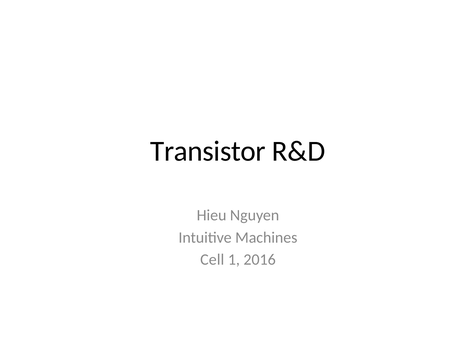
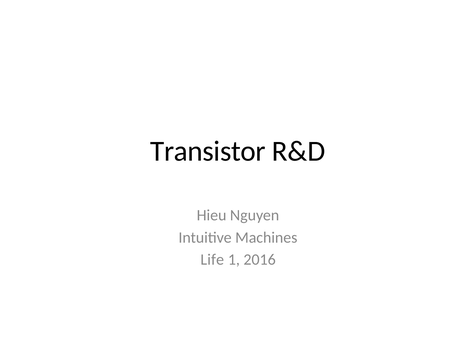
Cell: Cell -> Life (212, 260)
